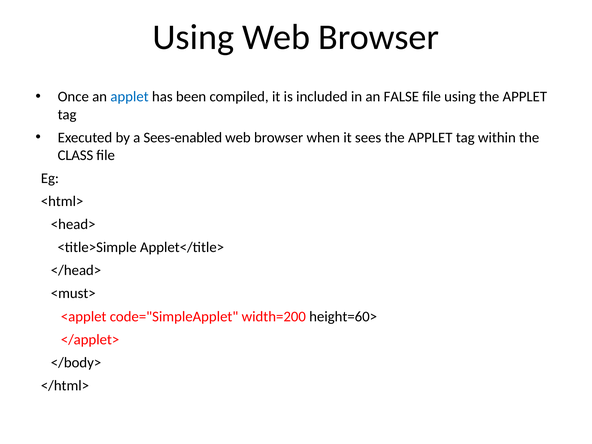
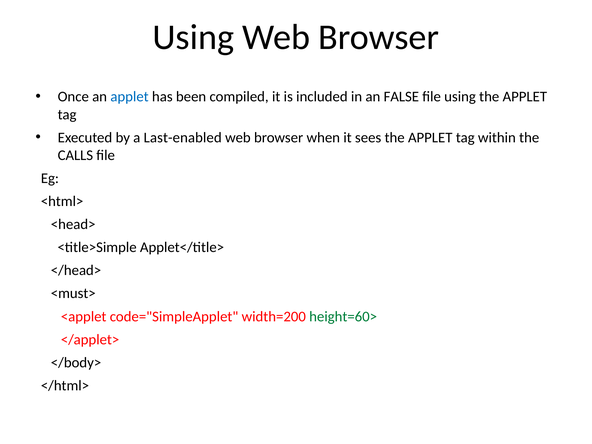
Sees-enabled: Sees-enabled -> Last-enabled (183, 138)
CLASS: CLASS -> CALLS (75, 155)
height=60> colour: black -> green (343, 316)
